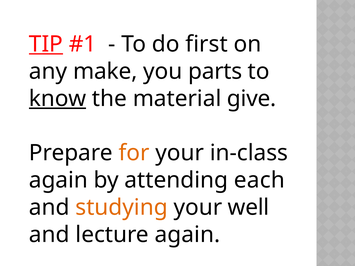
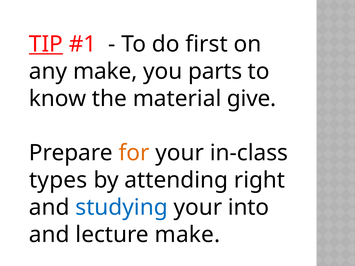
know underline: present -> none (58, 99)
again: again -> types (58, 180)
each: each -> right (260, 180)
studying colour: orange -> blue (122, 208)
well: well -> into (249, 208)
lecture again: again -> make (187, 235)
